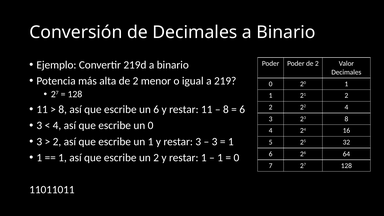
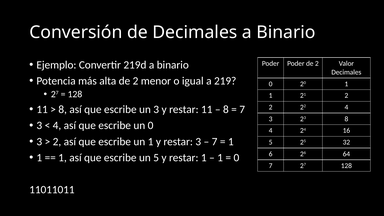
un 6: 6 -> 3 (156, 109)
6: 6 -> 7 (242, 109)
3: 3 -> 7 (215, 142)
un 2: 2 -> 5 (156, 158)
